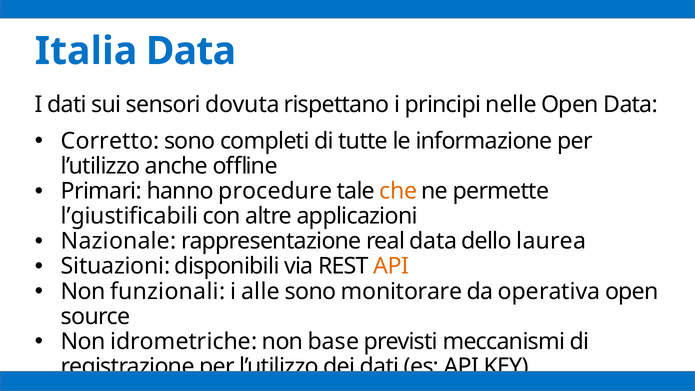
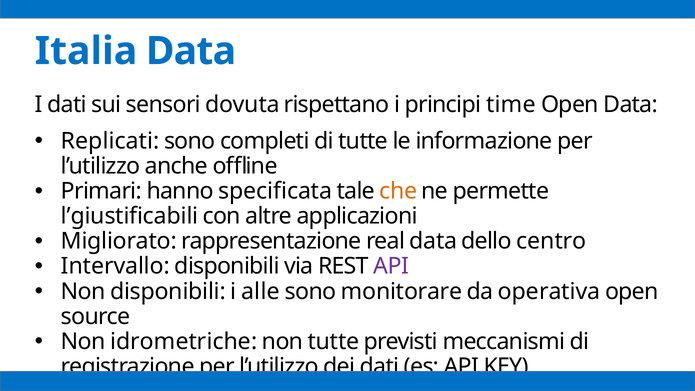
nelle: nelle -> time (511, 104)
Corretto: Corretto -> Replicati (110, 141)
procedure: procedure -> specificata (275, 191)
Nazionale: Nazionale -> Migliorato (119, 241)
laurea: laurea -> centro (551, 241)
Situazioni: Situazioni -> Intervallo (115, 266)
API colour: orange -> purple (391, 266)
Non funzionali: funzionali -> disponibili (168, 291)
non base: base -> tutte (334, 341)
